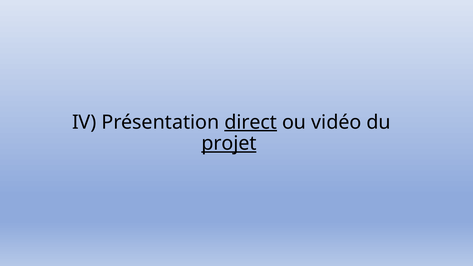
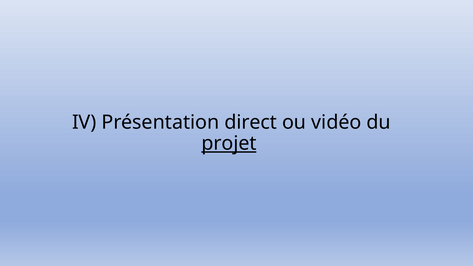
direct underline: present -> none (251, 122)
